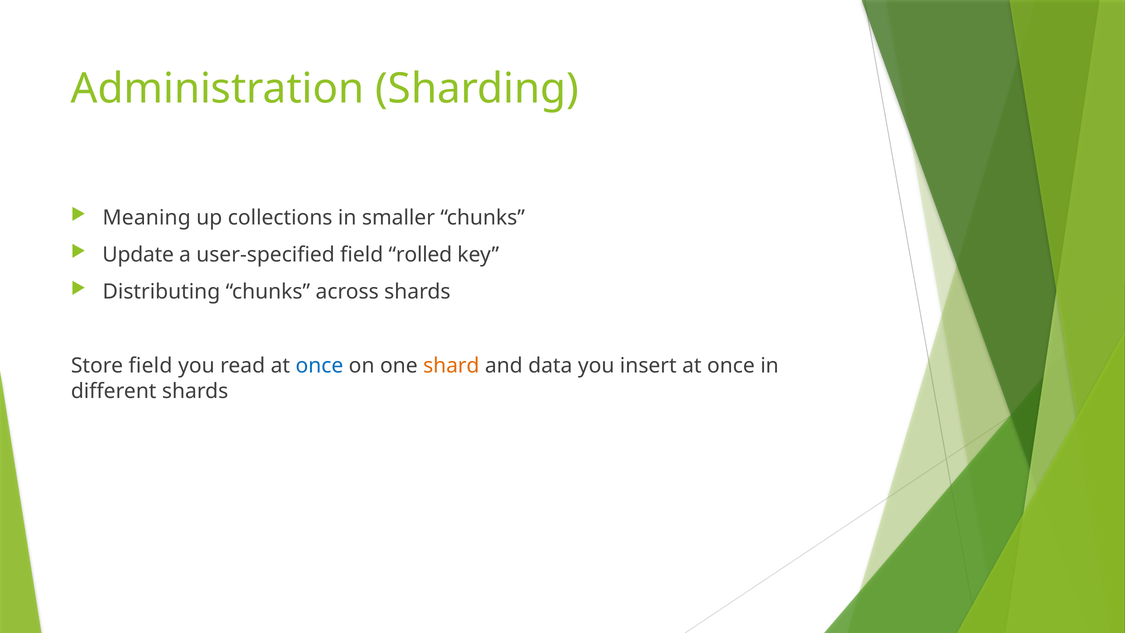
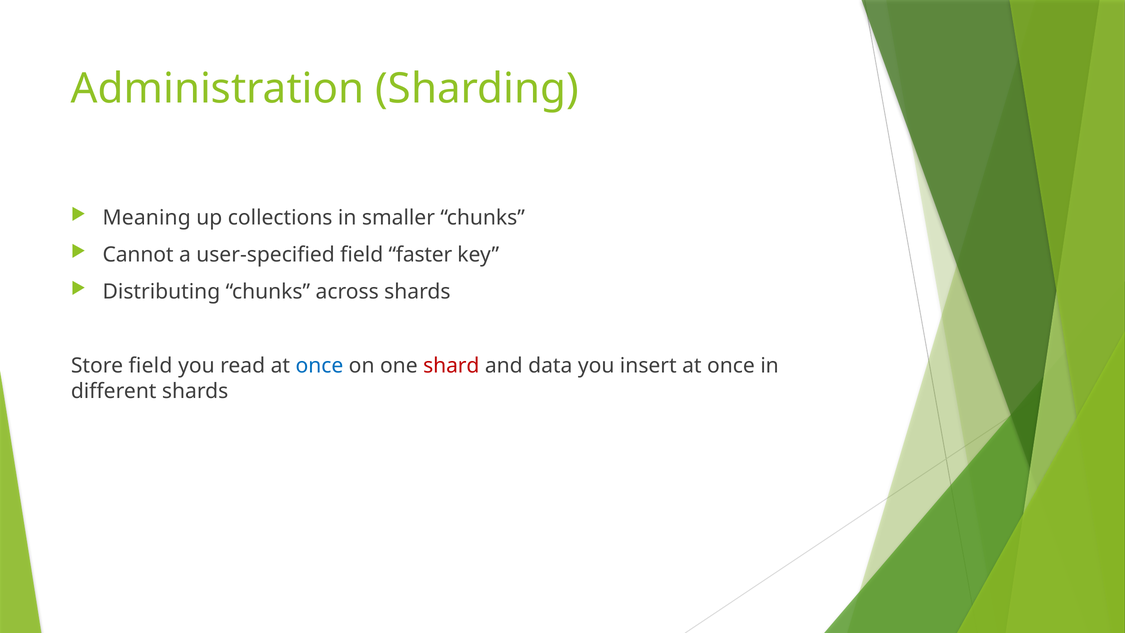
Update: Update -> Cannot (138, 255)
rolled: rolled -> faster (420, 255)
shard colour: orange -> red (451, 366)
